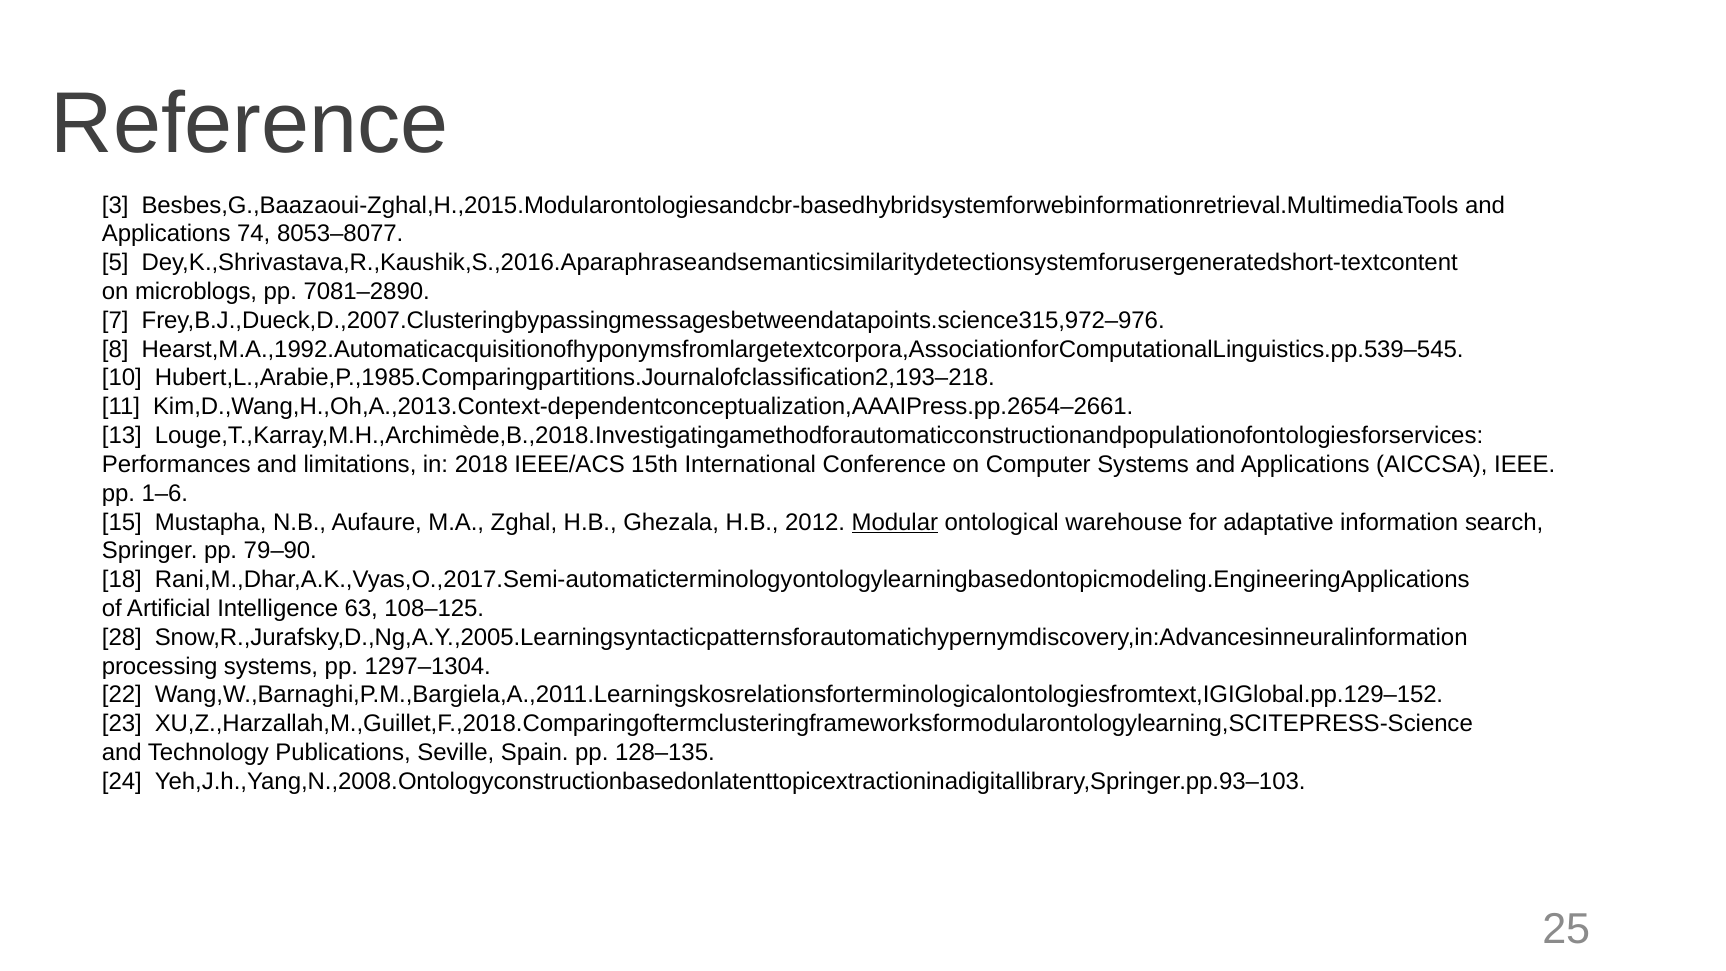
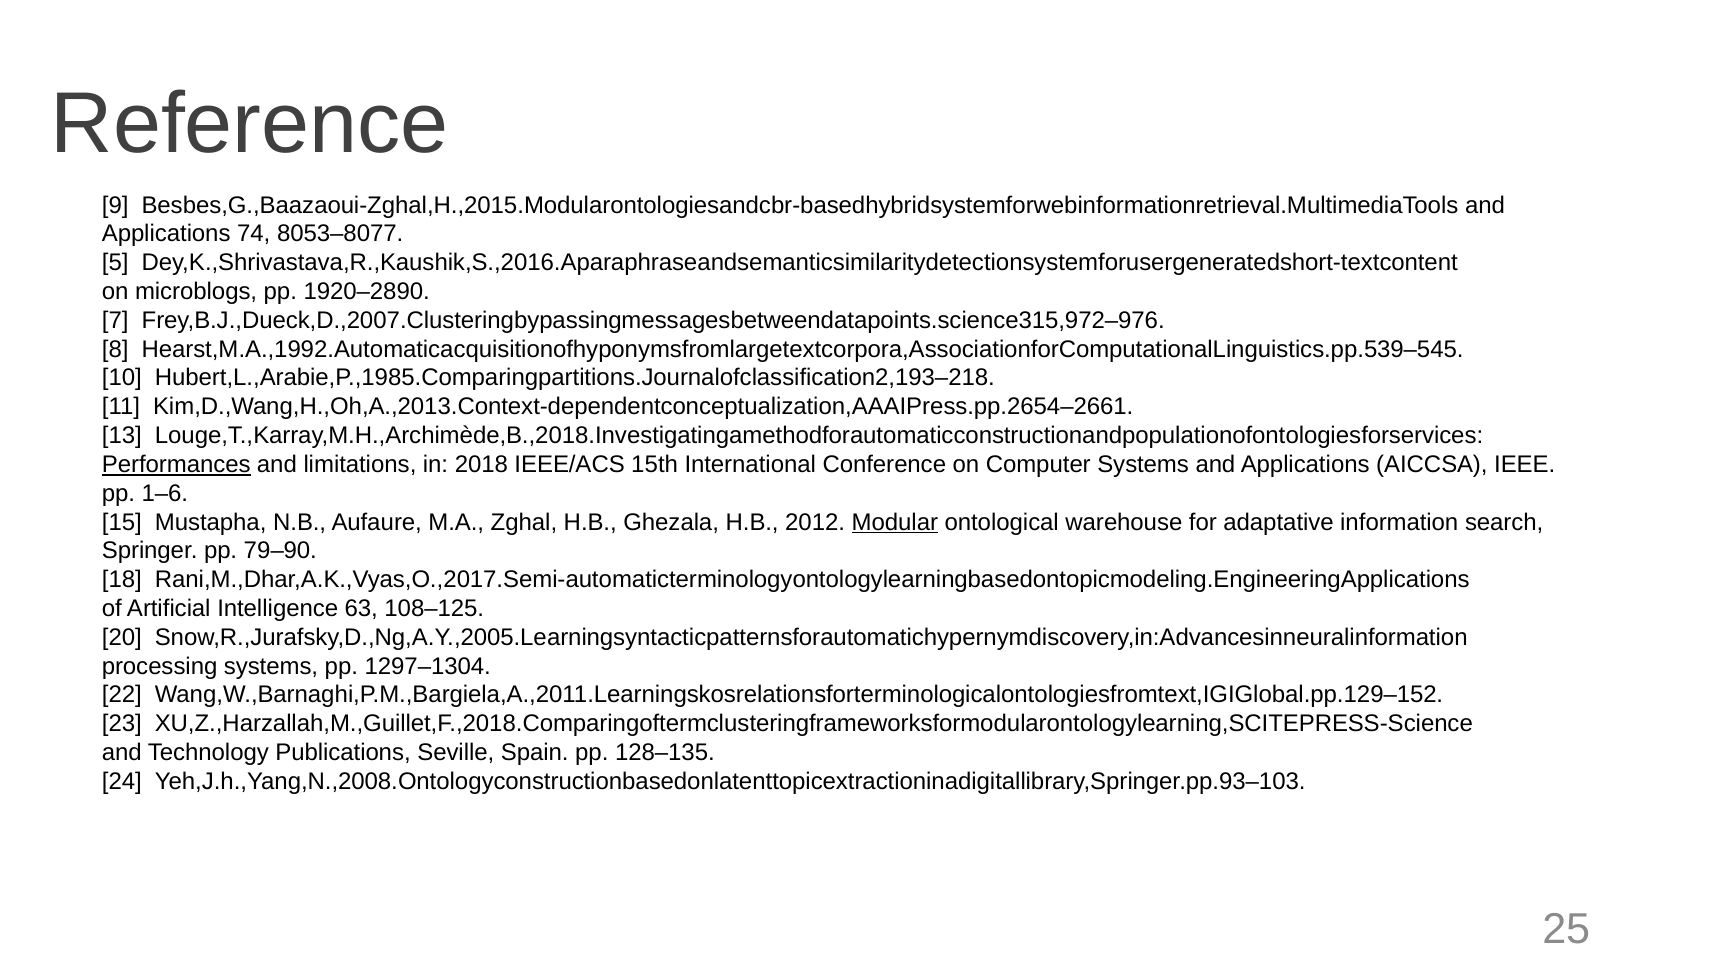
3: 3 -> 9 (115, 205)
7081–2890: 7081–2890 -> 1920–2890 (367, 292)
Performances underline: none -> present (176, 464)
28: 28 -> 20 (122, 637)
